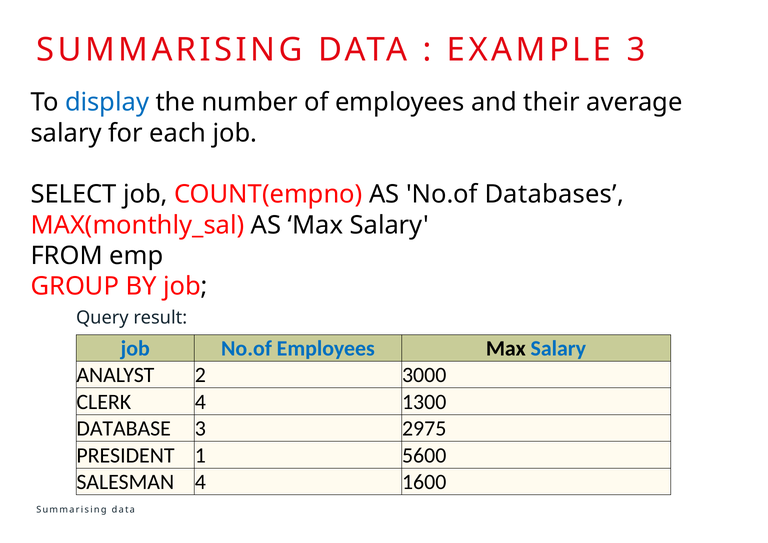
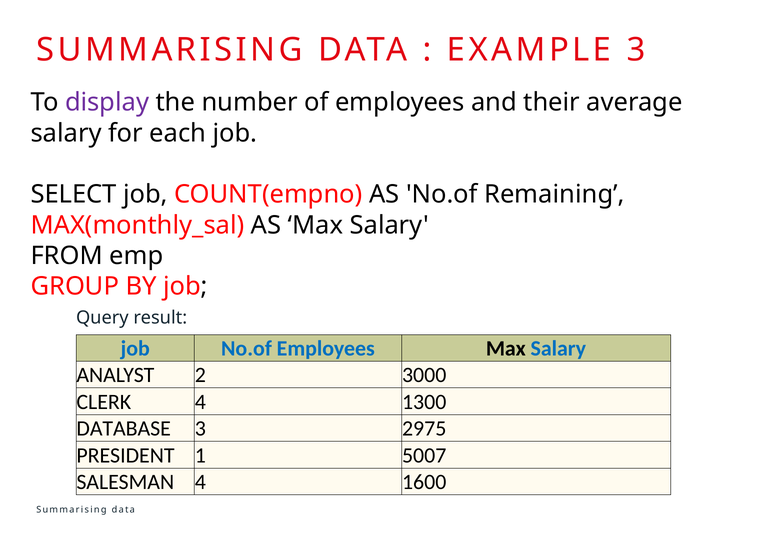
display colour: blue -> purple (107, 102)
Databases: Databases -> Remaining (554, 194)
5600: 5600 -> 5007 (424, 455)
